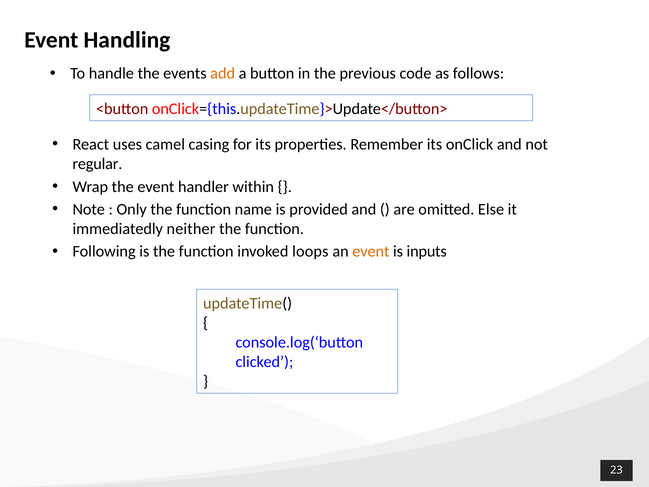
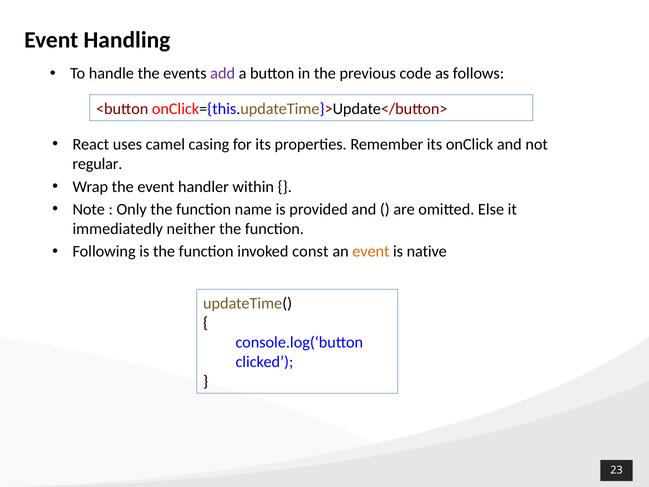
add colour: orange -> purple (223, 73)
loops: loops -> const (310, 251)
inputs: inputs -> native (427, 251)
